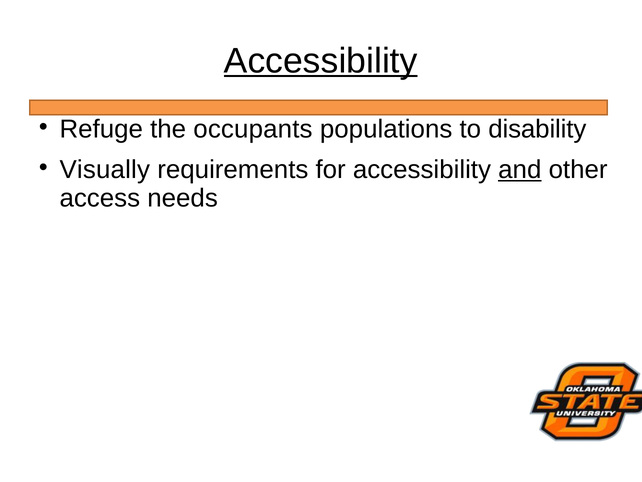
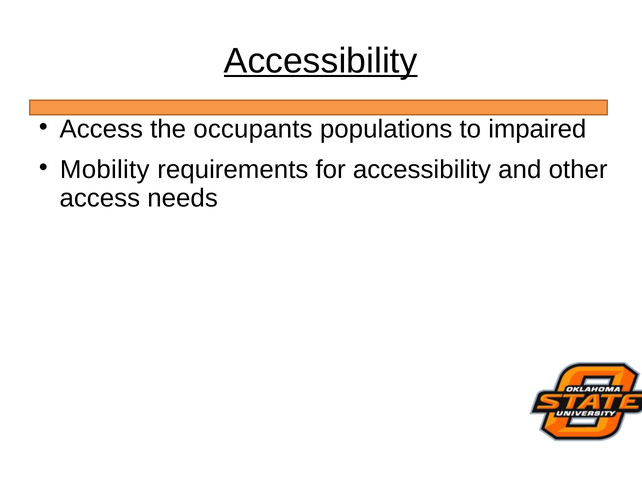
Refuge: Refuge -> Access (101, 129)
disability: disability -> impaired (537, 129)
Visually: Visually -> Mobility (105, 169)
and underline: present -> none (520, 169)
